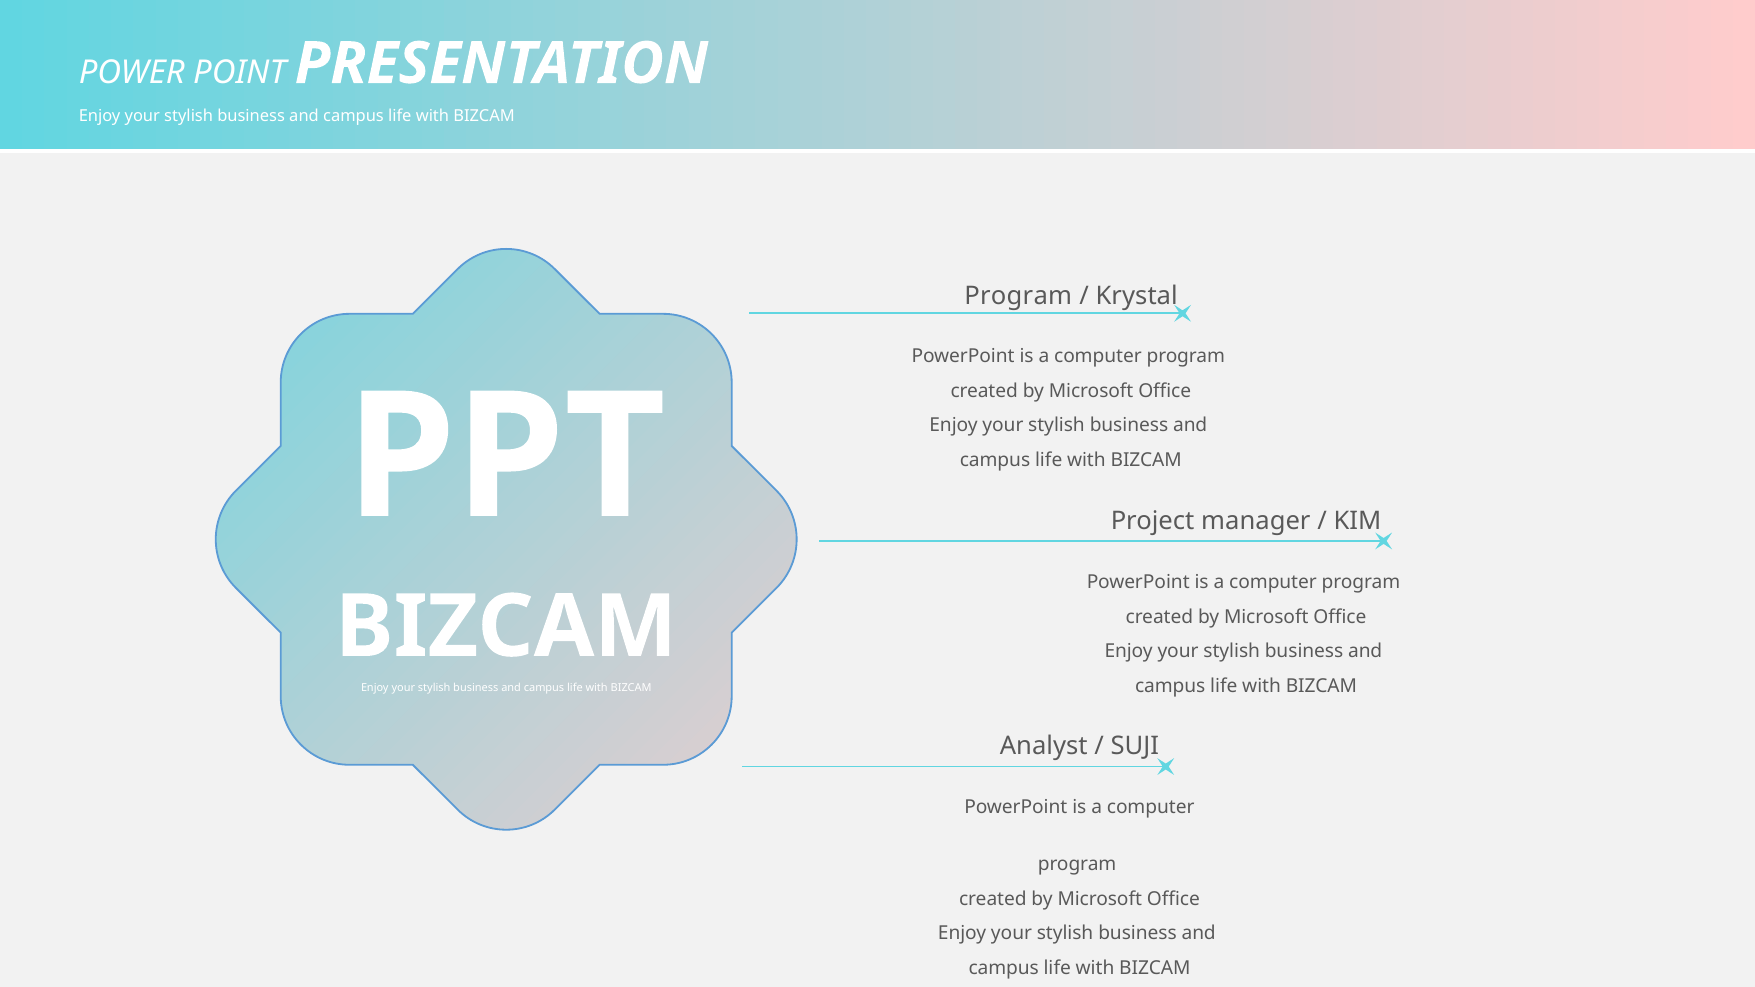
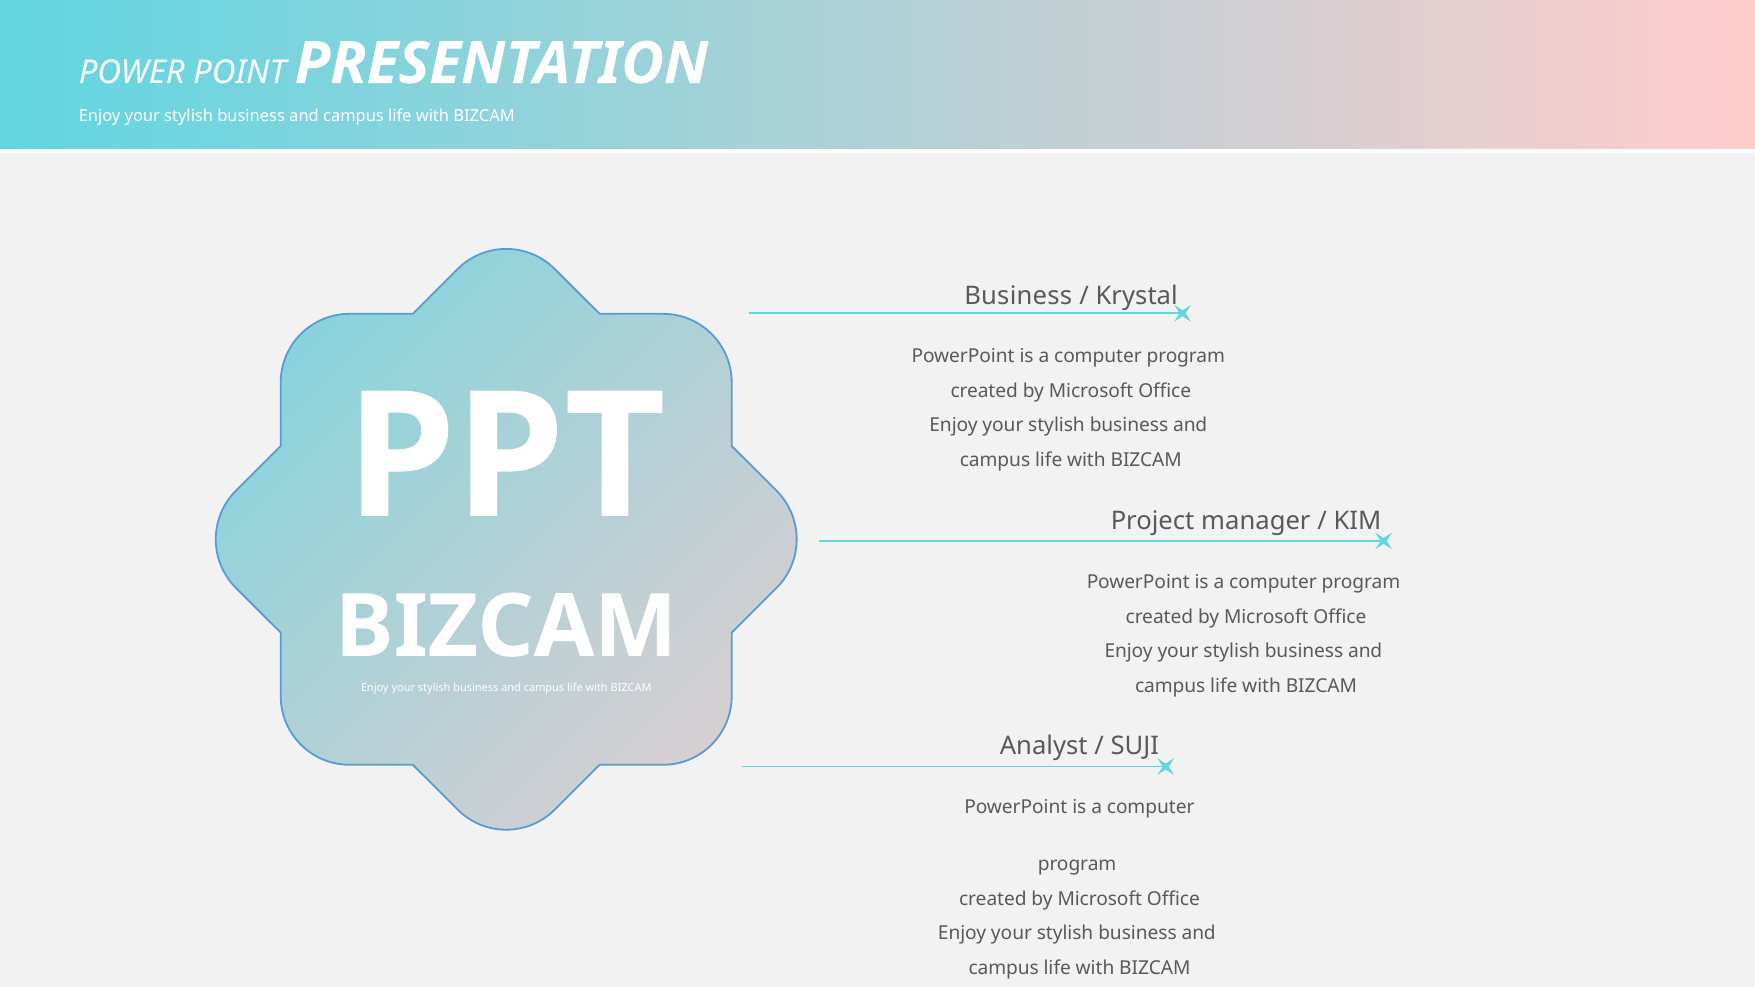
Program: Program -> Business (1018, 296)
